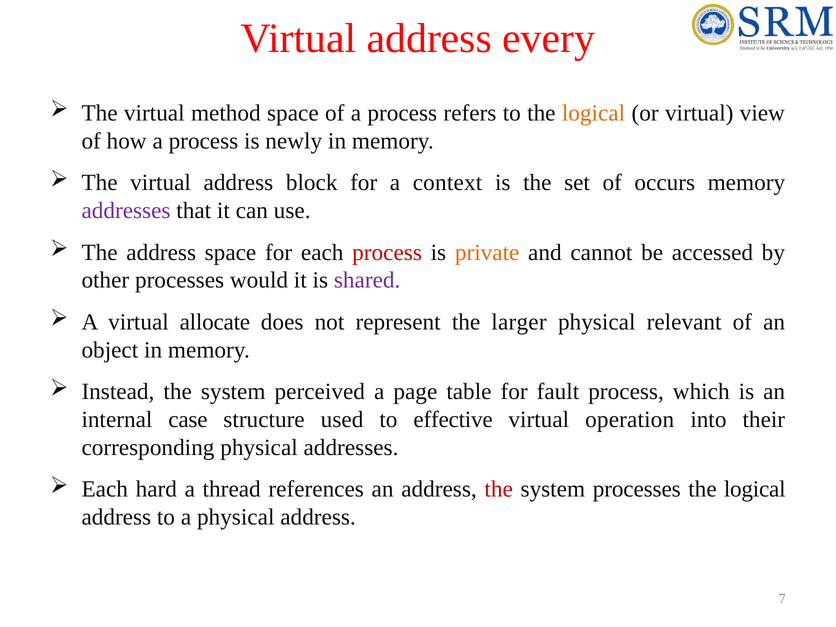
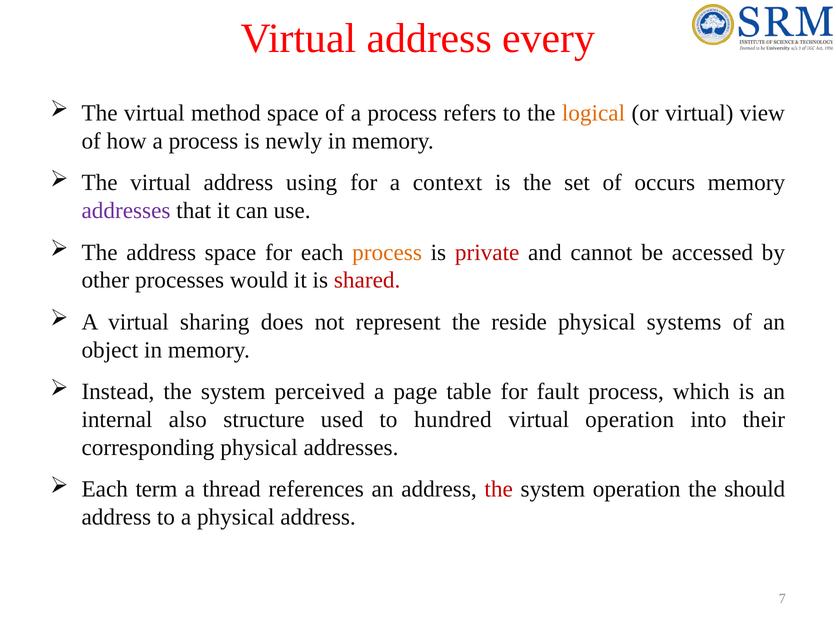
block: block -> using (312, 183)
process colour: red -> orange (387, 252)
private colour: orange -> red (487, 252)
shared colour: purple -> red (367, 280)
allocate: allocate -> sharing (215, 322)
larger: larger -> reside (519, 322)
relevant: relevant -> systems (684, 322)
case: case -> also (188, 420)
effective: effective -> hundred (453, 420)
hard: hard -> term (156, 489)
system processes: processes -> operation (637, 489)
logical: logical -> should (755, 489)
